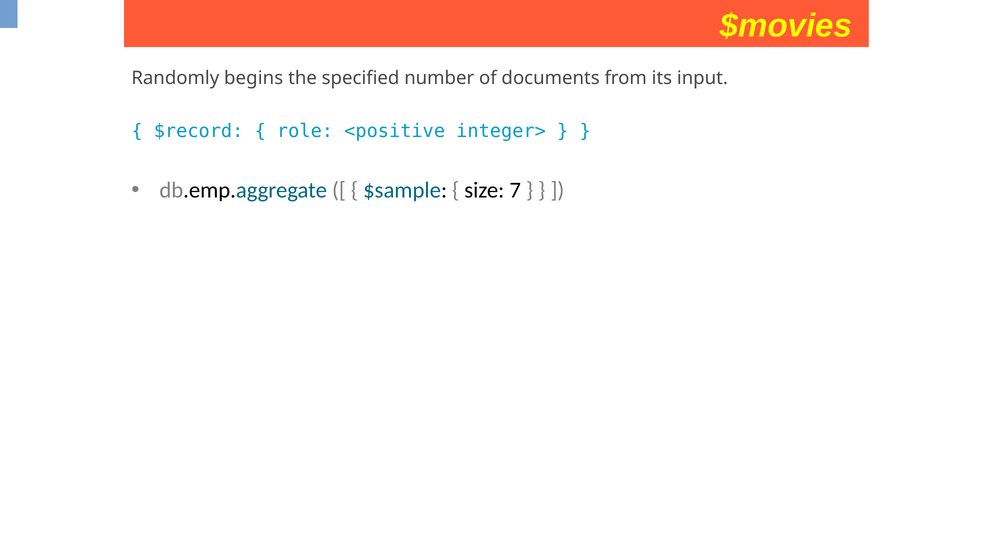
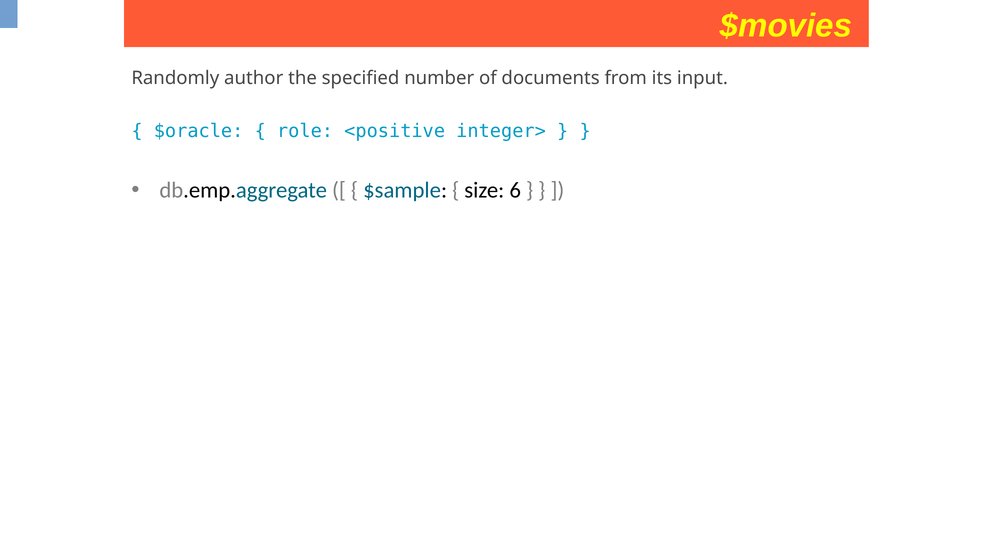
begins: begins -> author (254, 78)
$record: $record -> $oracle (199, 131)
7: 7 -> 6 (515, 190)
